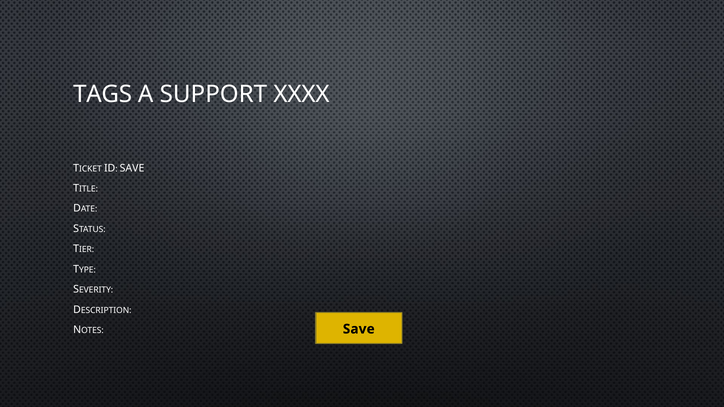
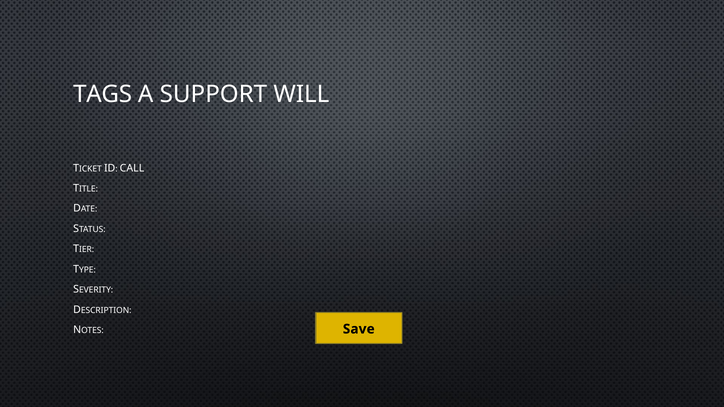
XXXX: XXXX -> WILL (301, 94)
ID SAVE: SAVE -> CALL (132, 168)
